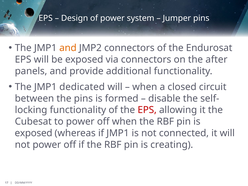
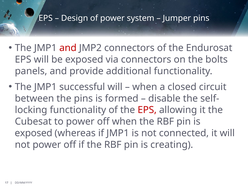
and colour: orange -> red (68, 48)
after: after -> bolts (217, 60)
dedicated: dedicated -> successful (82, 87)
